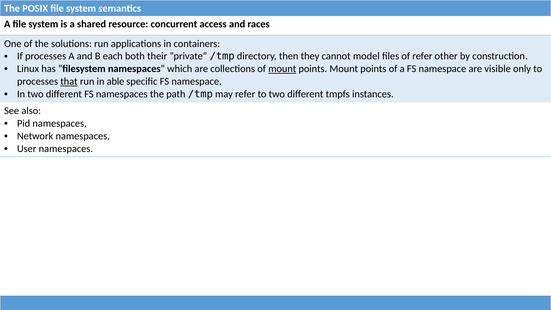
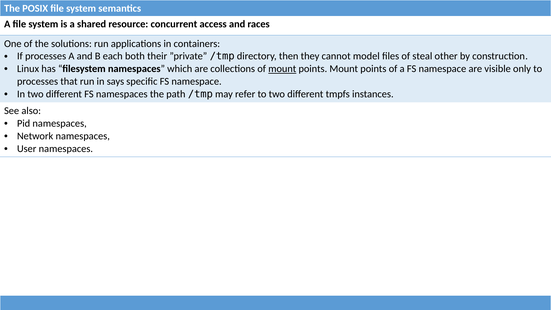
of refer: refer -> steal (422, 56)
that underline: present -> none (69, 81)
able: able -> says (115, 81)
